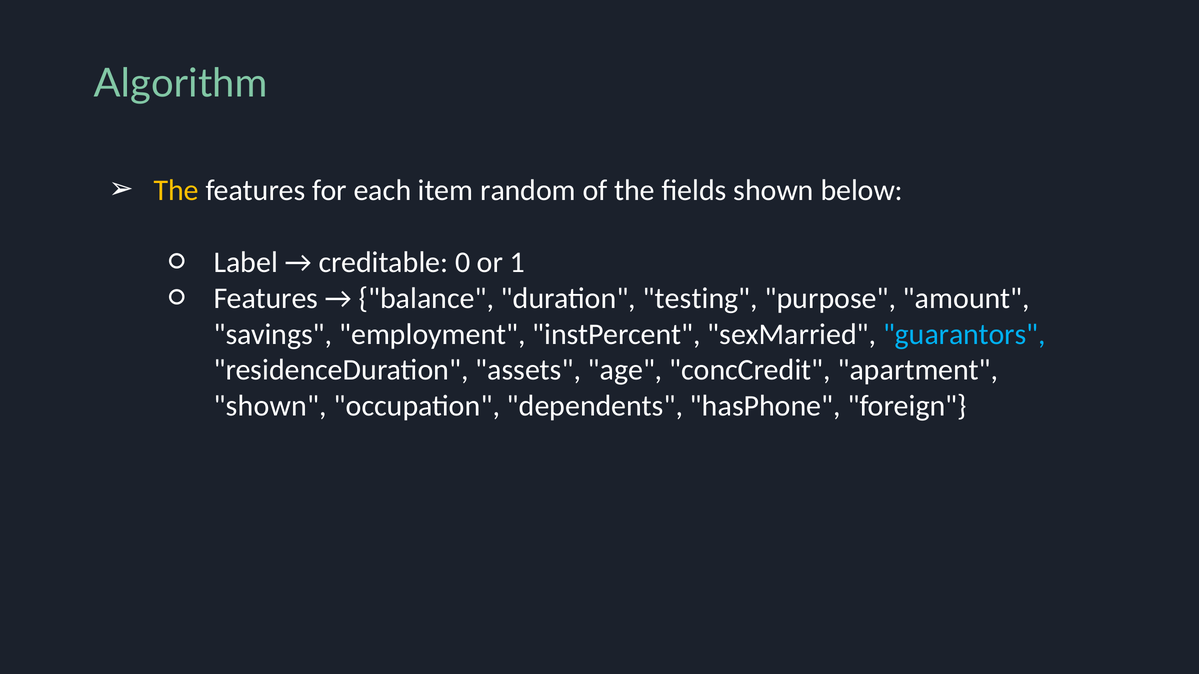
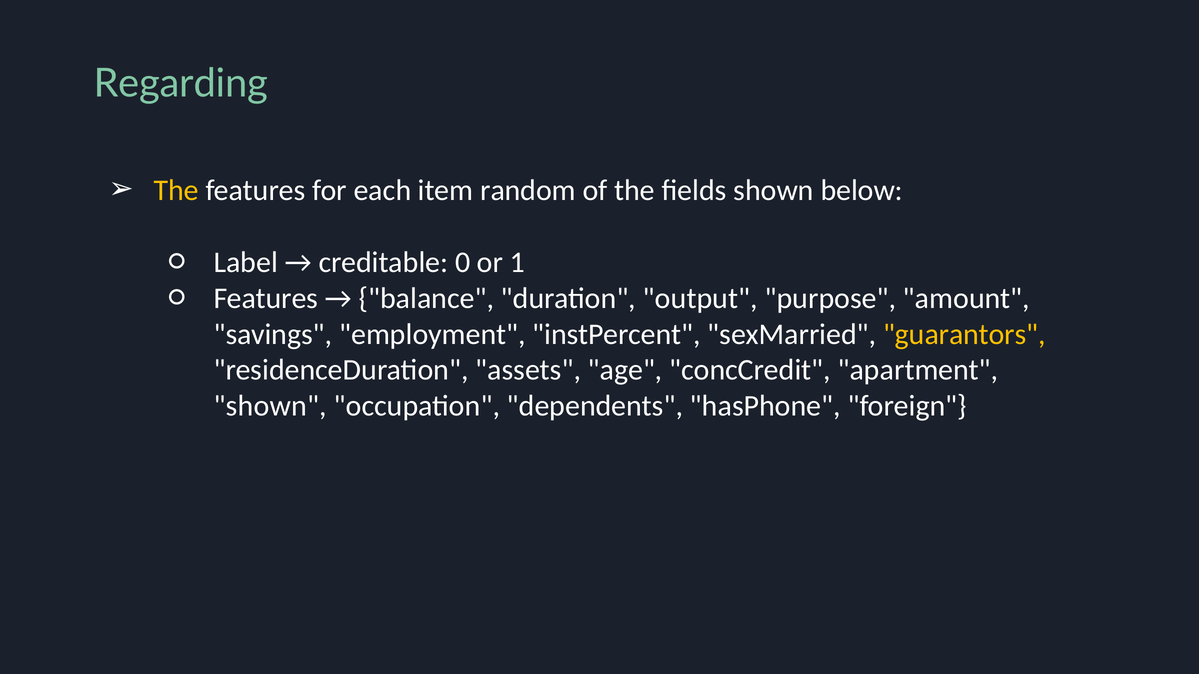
Algorithm: Algorithm -> Regarding (181, 84)
testing: testing -> output (700, 298)
guarantors colour: light blue -> yellow (964, 334)
